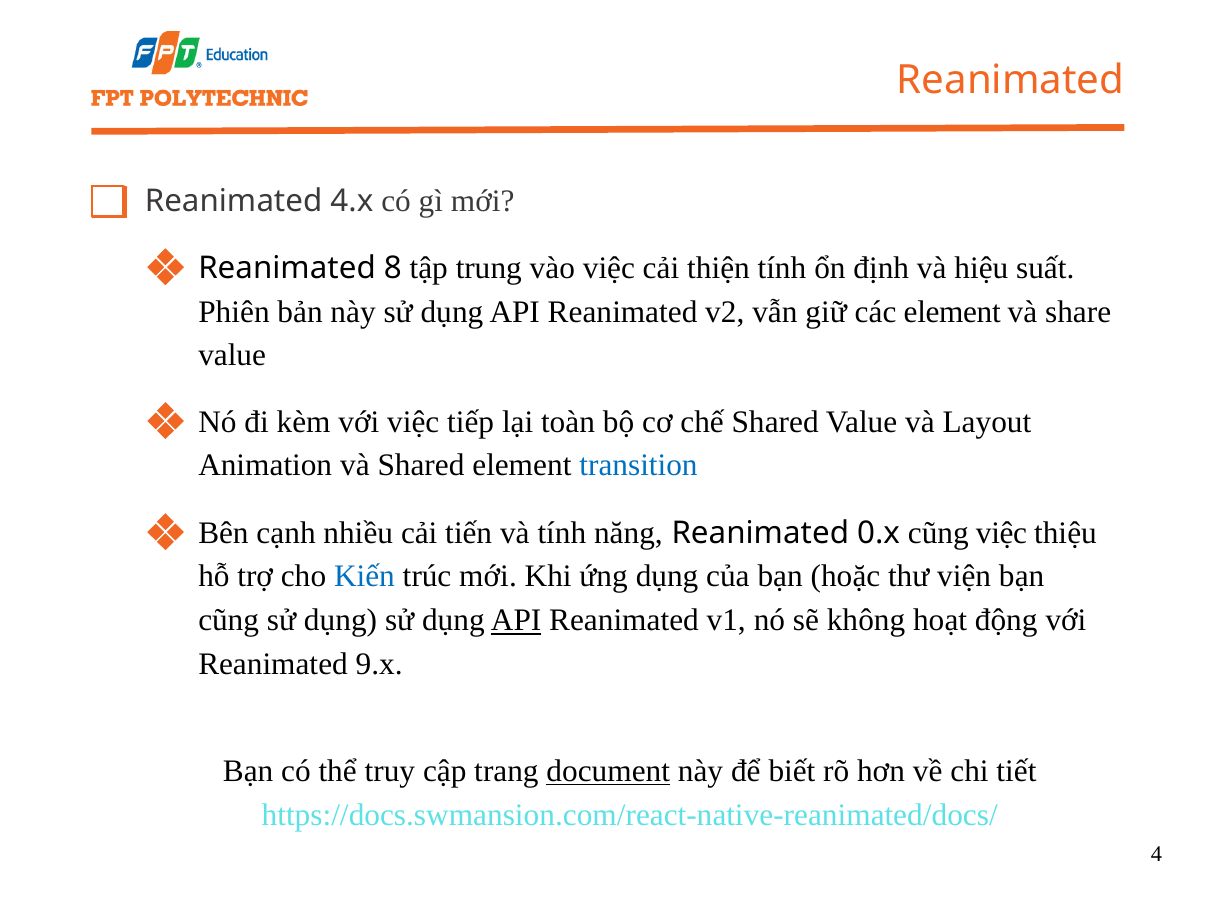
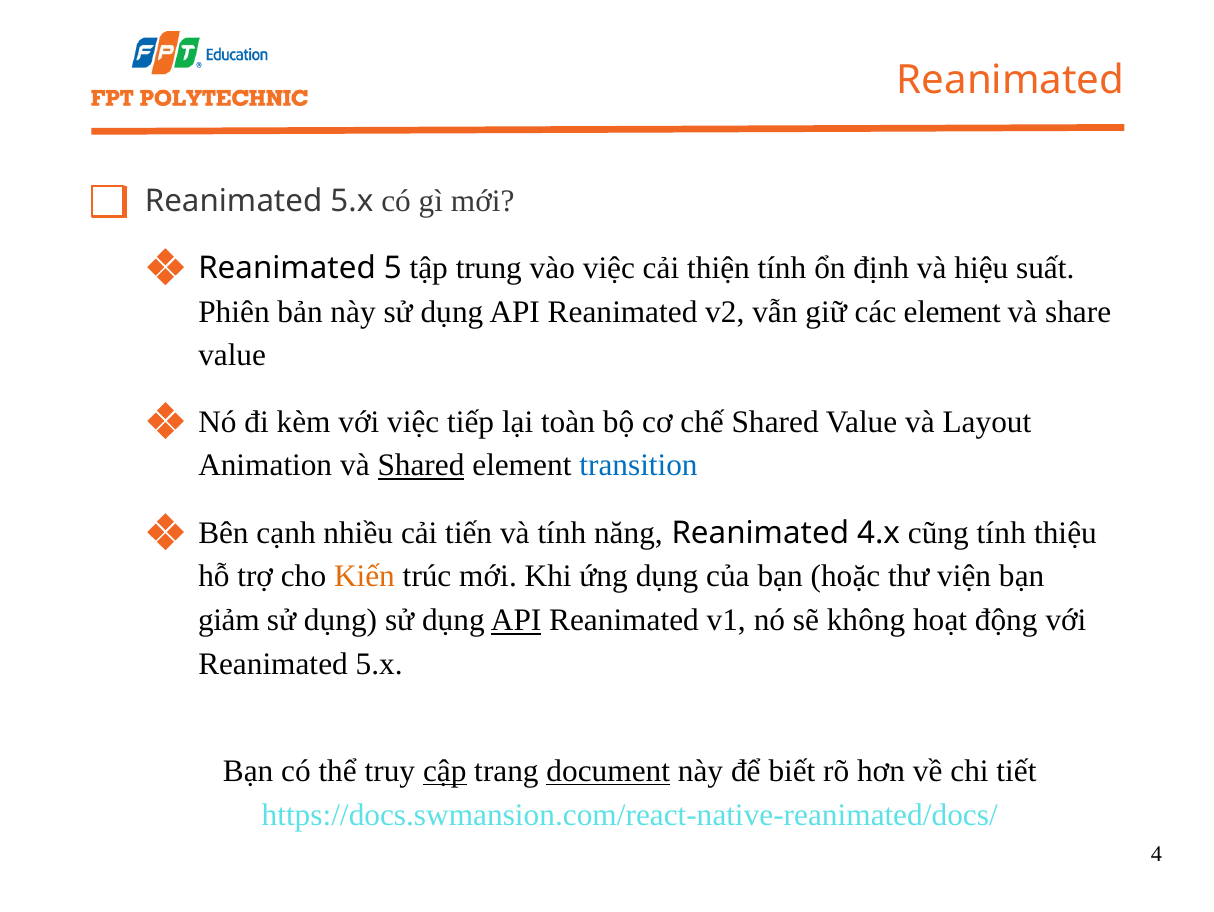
4.x: 4.x -> 5.x (352, 201)
8: 8 -> 5 (393, 268)
Shared underline: none -> present (421, 466)
0.x: 0.x -> 4.x (879, 533)
cũng việc: việc -> tính (1001, 533)
Kiến colour: blue -> orange (364, 577)
cũng: cũng -> giảm (229, 620)
9.x: 9.x -> 5.x (379, 664)
cập underline: none -> present (445, 771)
